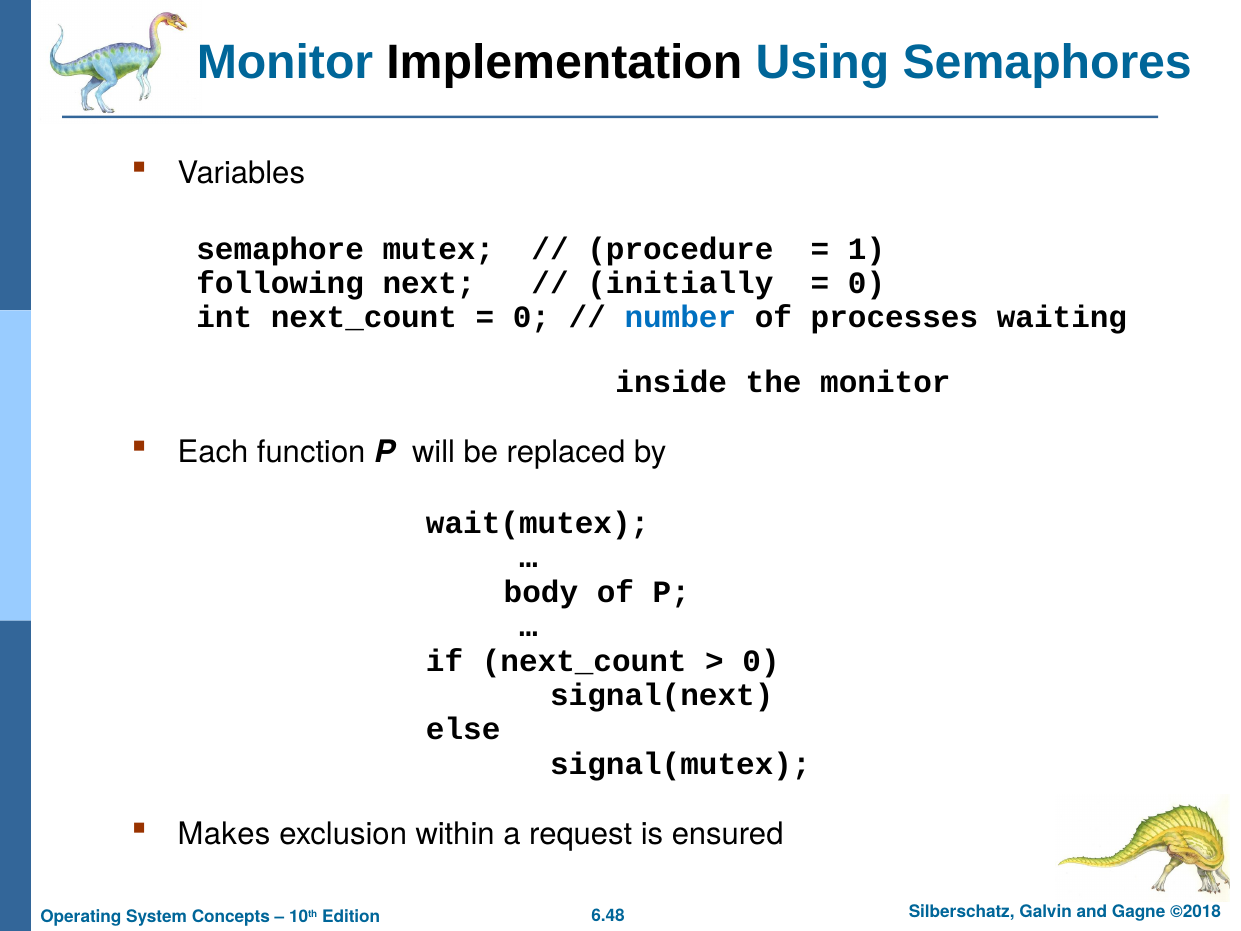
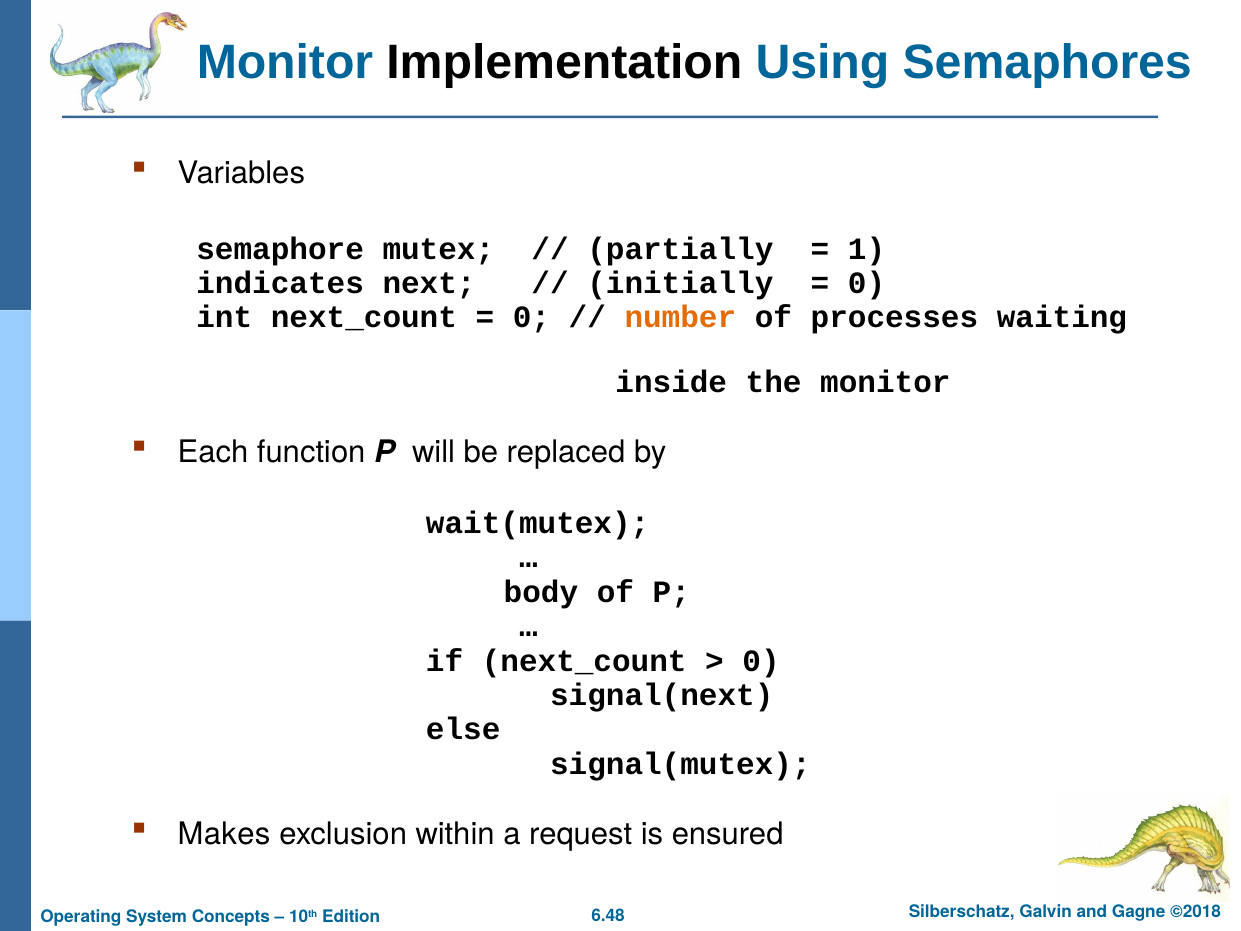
procedure: procedure -> partially (680, 249)
following: following -> indicates (280, 283)
number colour: blue -> orange (680, 318)
